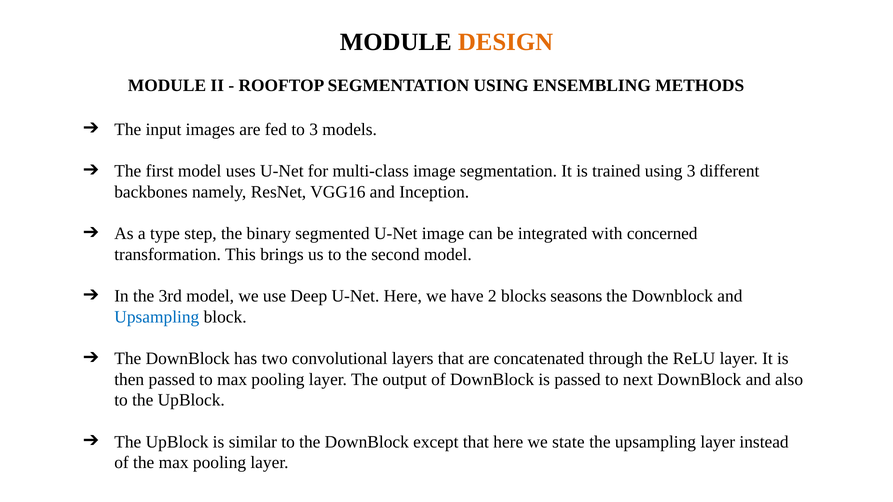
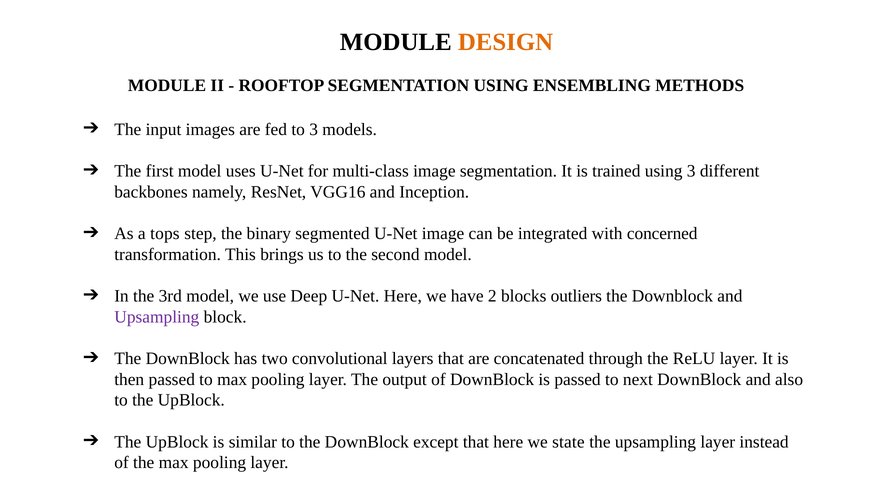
type: type -> tops (165, 234)
seasons: seasons -> outliers (576, 296)
Upsampling colour: blue -> purple (157, 317)
